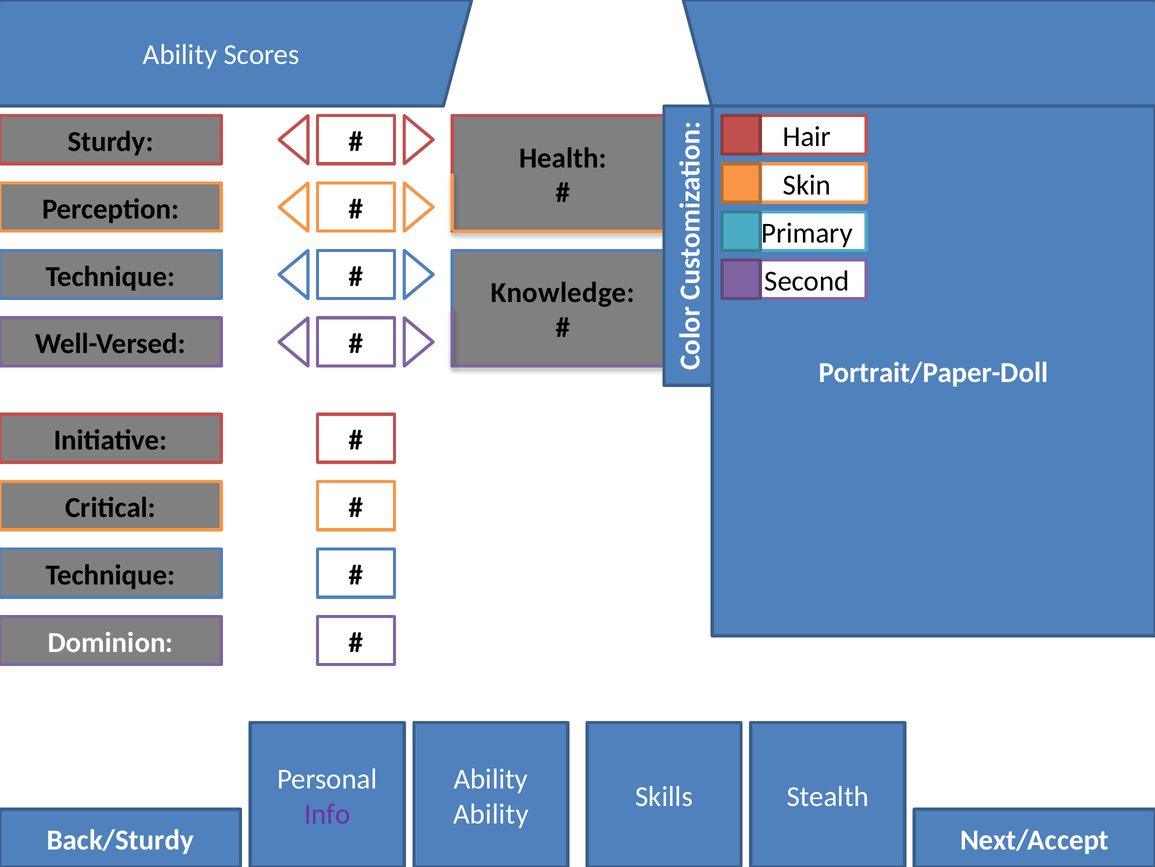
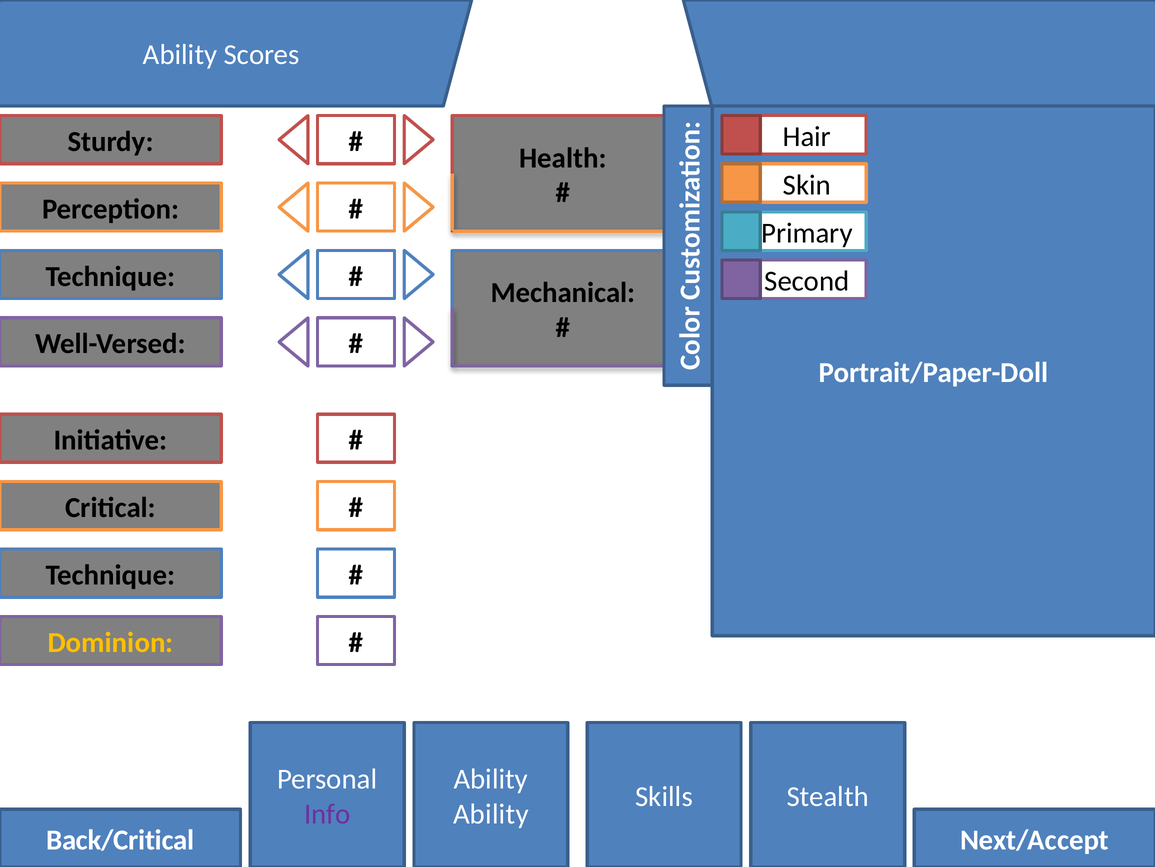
Knowledge: Knowledge -> Mechanical (563, 293)
Dominion colour: white -> yellow (111, 642)
Back/Sturdy: Back/Sturdy -> Back/Critical (120, 839)
